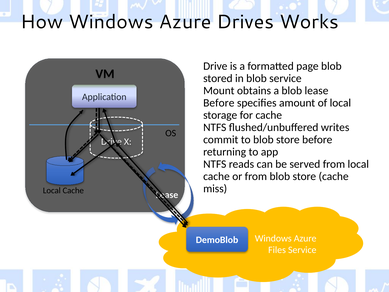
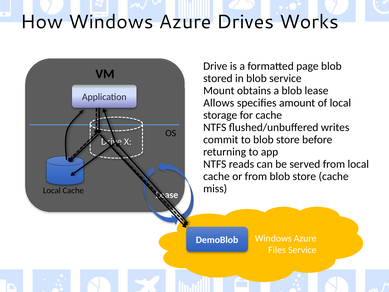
Before: Before -> Allows (219, 103)
